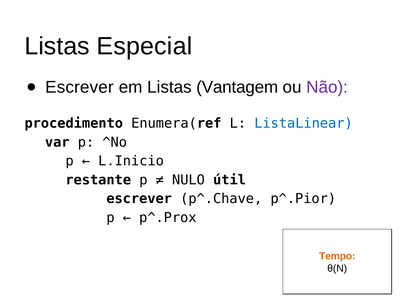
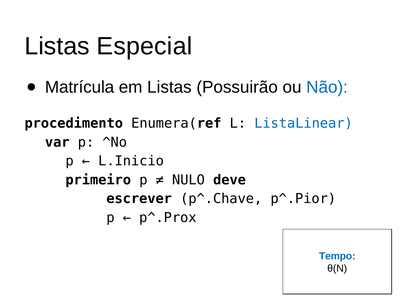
Escrever: Escrever -> Matrícula (80, 87)
Vantagem: Vantagem -> Possuirão (237, 87)
Não colour: purple -> blue (327, 87)
restante: restante -> primeiro (98, 180)
útil: útil -> deve (230, 180)
Tempo colour: orange -> blue (337, 256)
